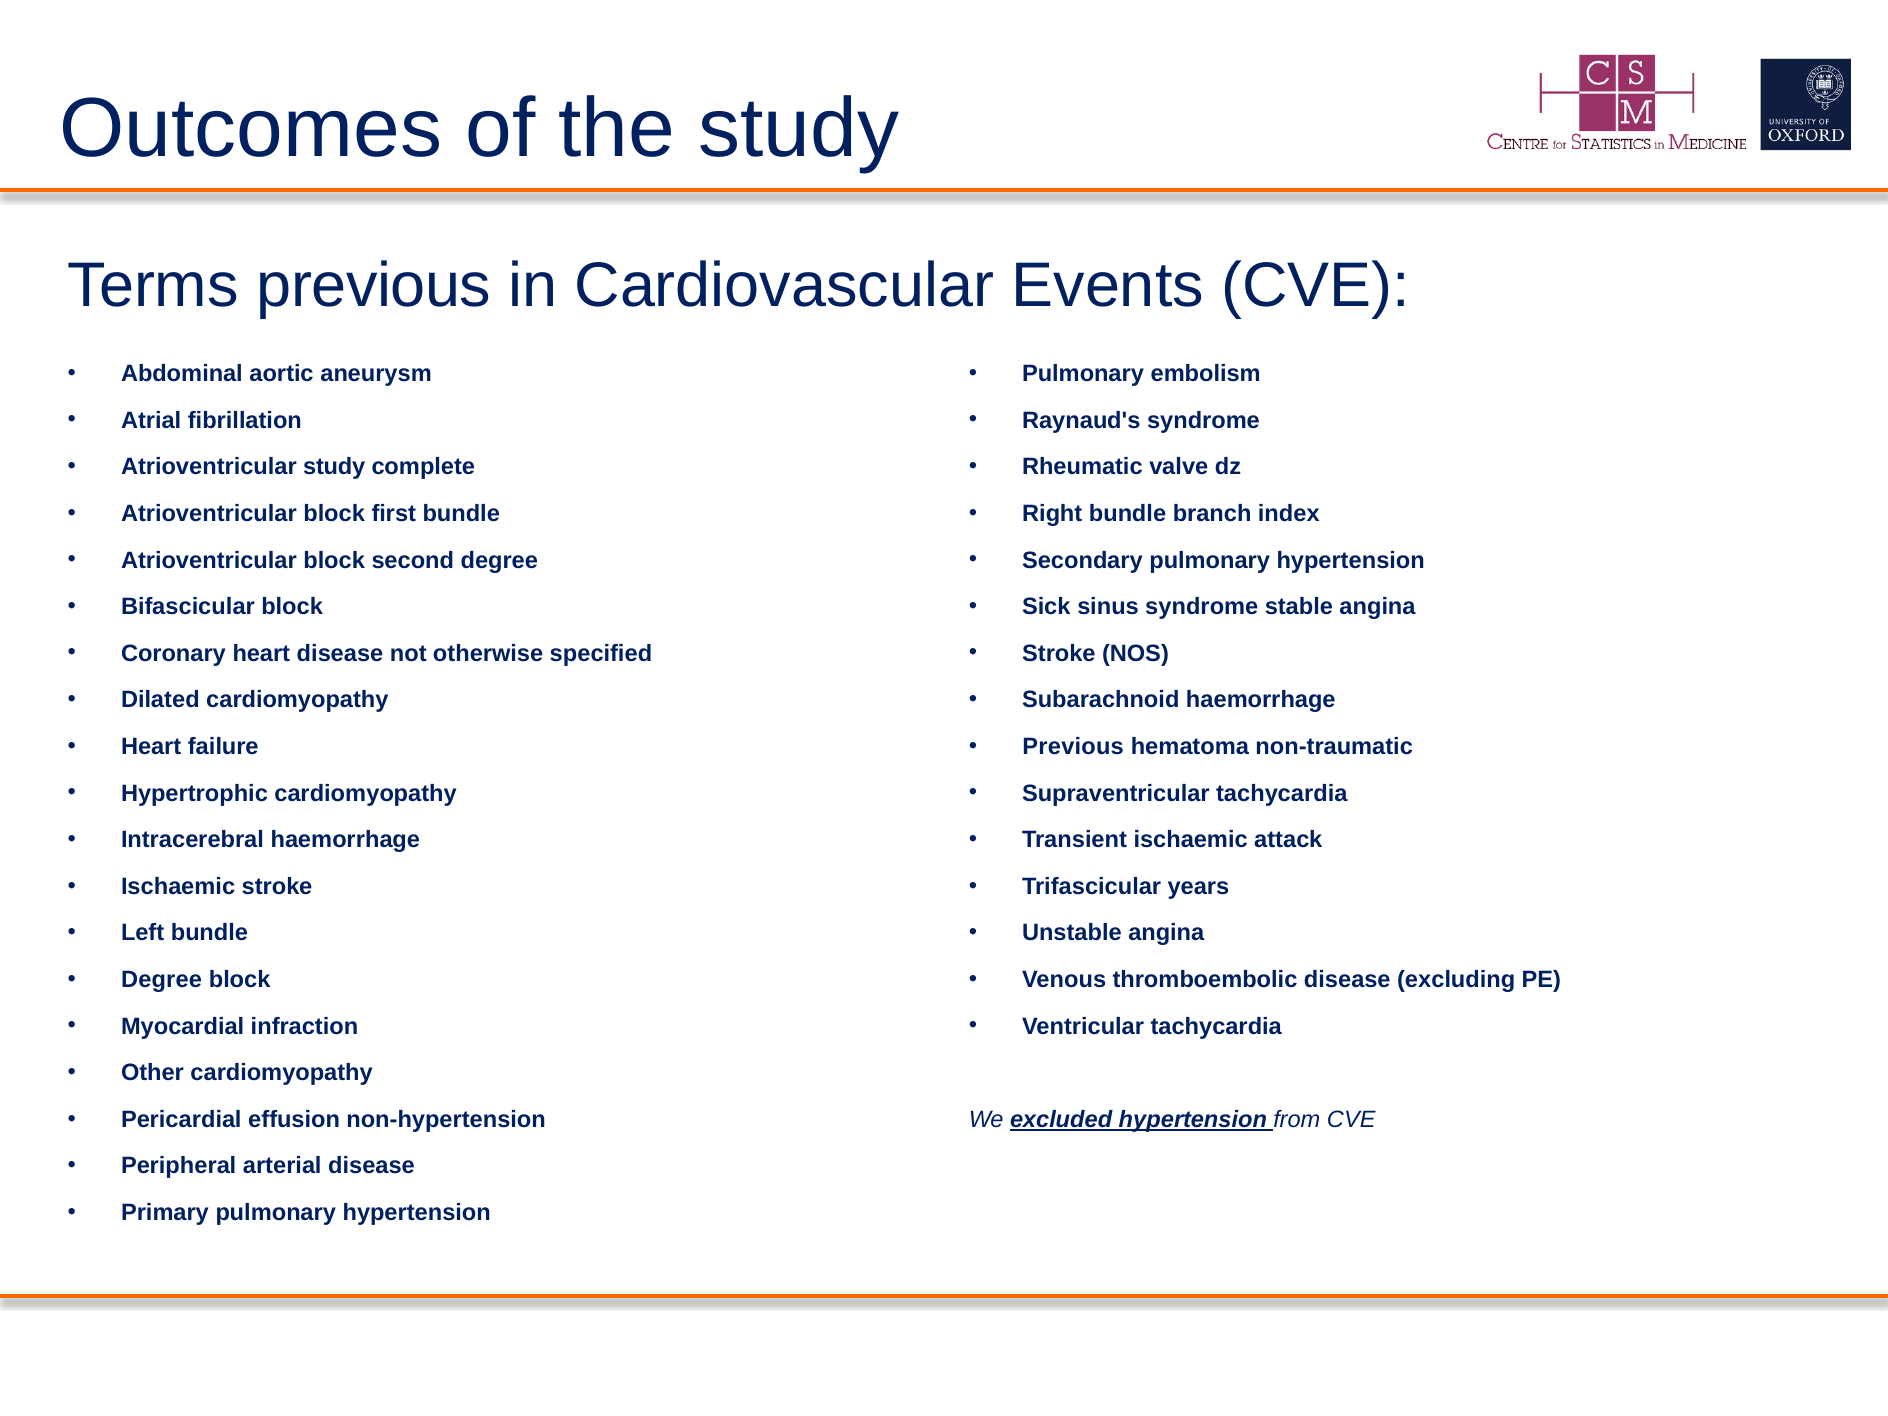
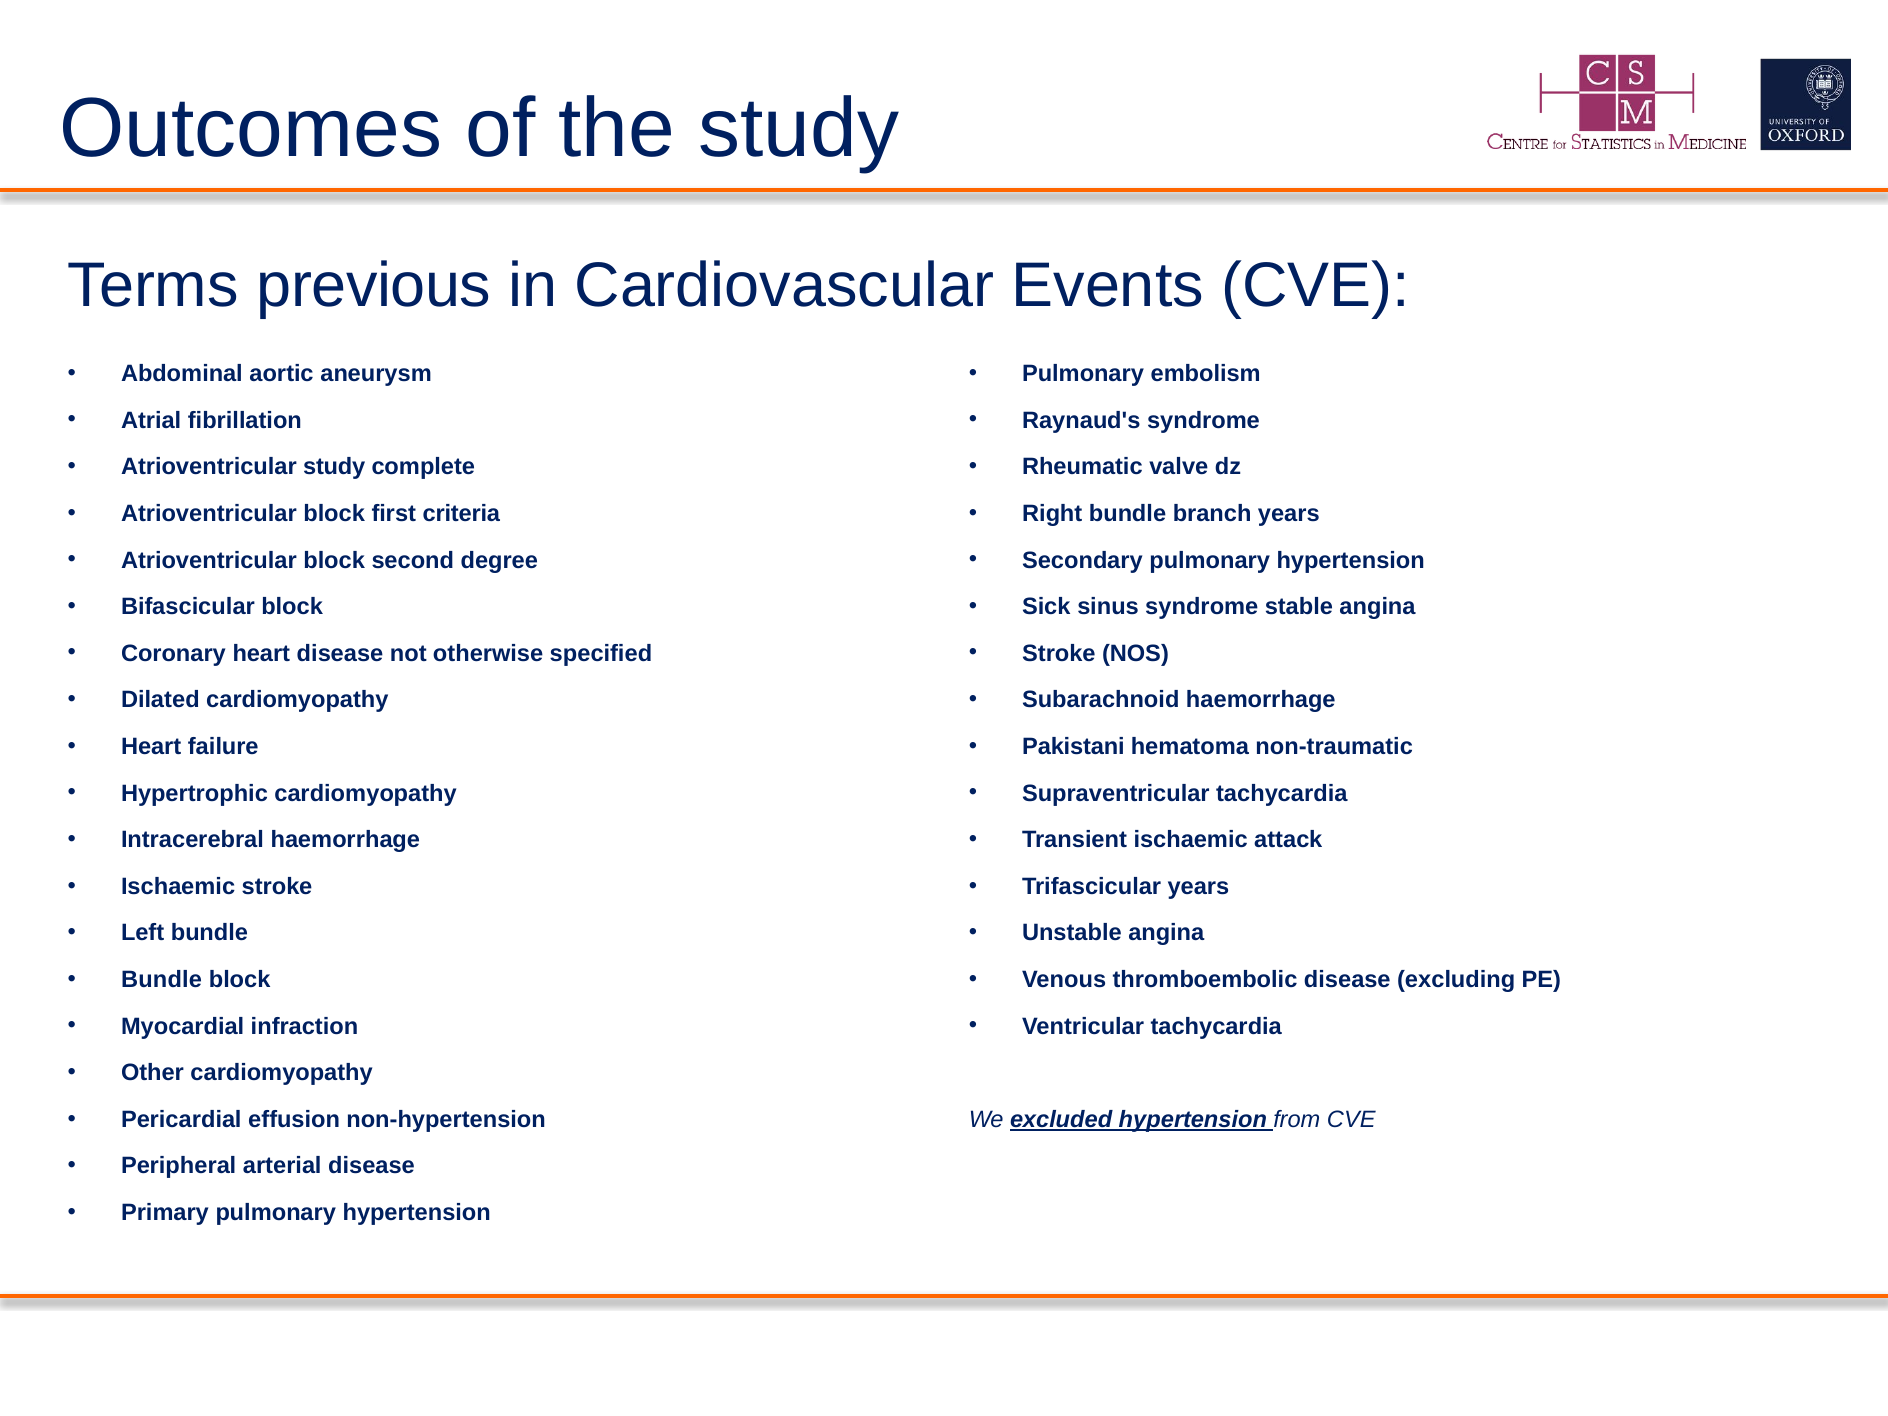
first bundle: bundle -> criteria (461, 514)
branch index: index -> years (1289, 514)
Previous: Previous -> Pakistani (1073, 747)
Degree: Degree -> Bundle (162, 980)
